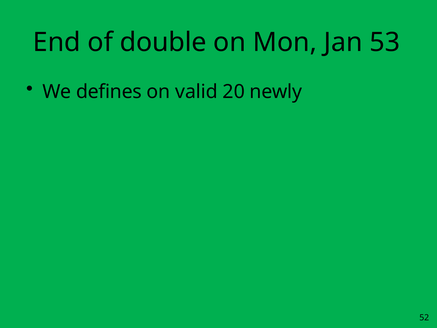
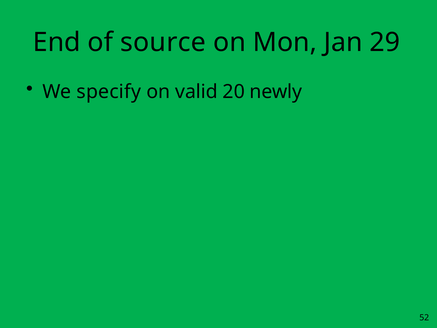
double: double -> source (163, 42)
53: 53 -> 29 (385, 42)
defines: defines -> specify (109, 92)
